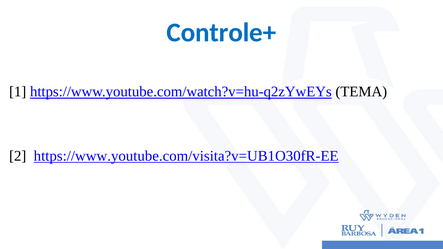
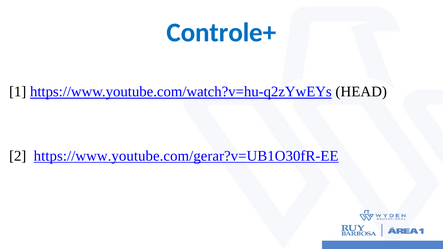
TEMA: TEMA -> HEAD (361, 92)
https://www.youtube.com/visita?v=UB1O30fR-EE: https://www.youtube.com/visita?v=UB1O30fR-EE -> https://www.youtube.com/gerar?v=UB1O30fR-EE (186, 156)
